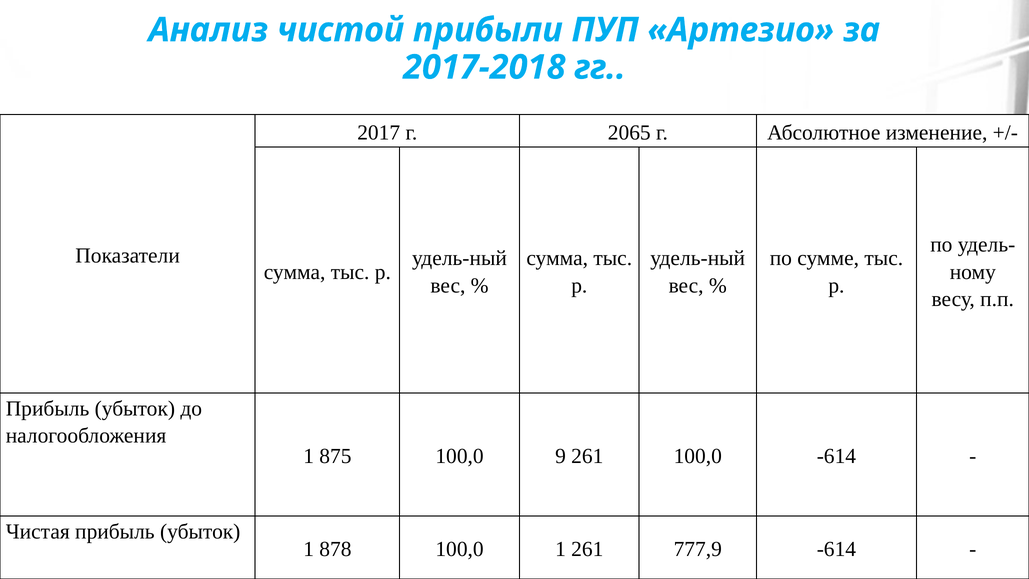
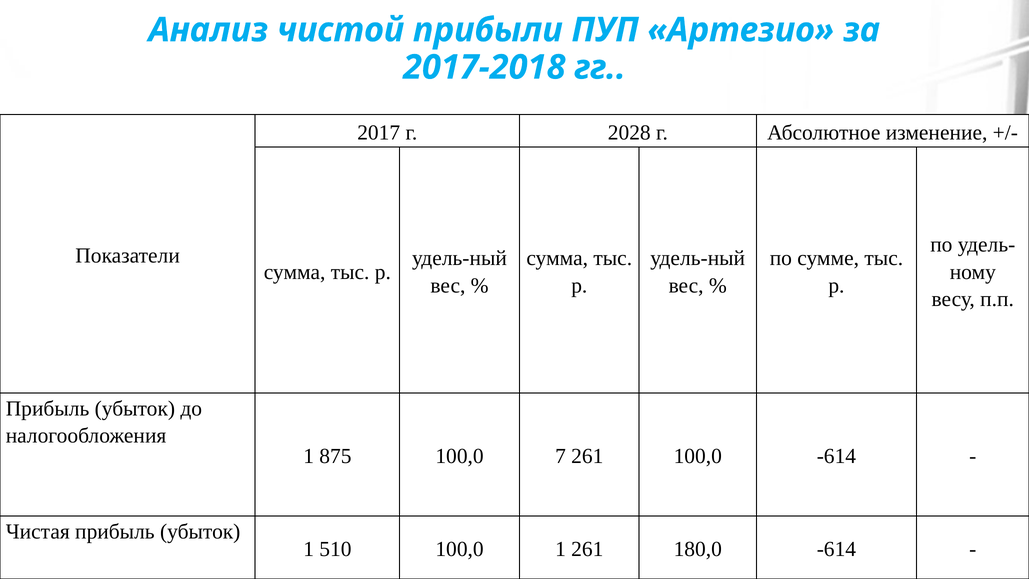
2065: 2065 -> 2028 (629, 133)
9: 9 -> 7 (561, 456)
878: 878 -> 510 (335, 549)
777,9: 777,9 -> 180,0 (698, 549)
